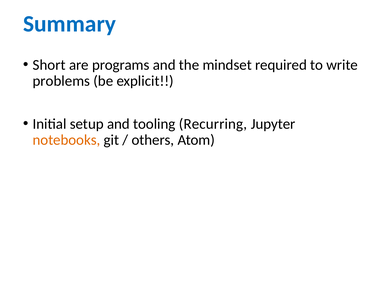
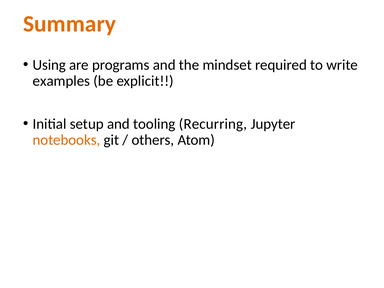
Summary colour: blue -> orange (69, 24)
Short: Short -> Using (49, 65)
problems: problems -> examples (61, 81)
